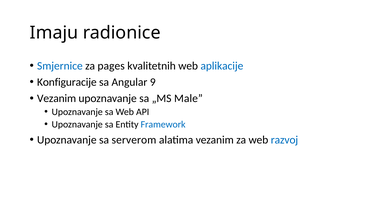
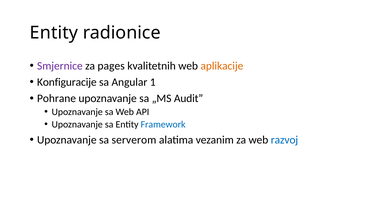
Imaju: Imaju -> Entity (54, 33)
Smjernice colour: blue -> purple (60, 66)
aplikacije colour: blue -> orange (222, 66)
9: 9 -> 1 (153, 82)
Vezanim: Vezanim -> Pohrane (57, 99)
Male: Male -> Audit (189, 99)
